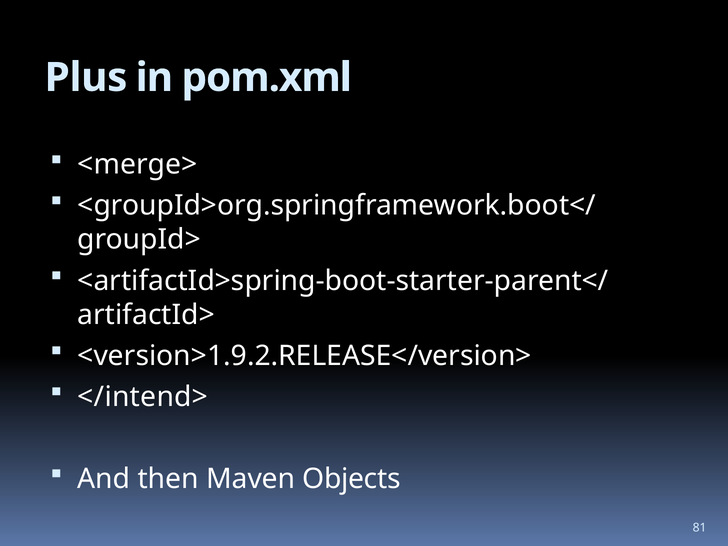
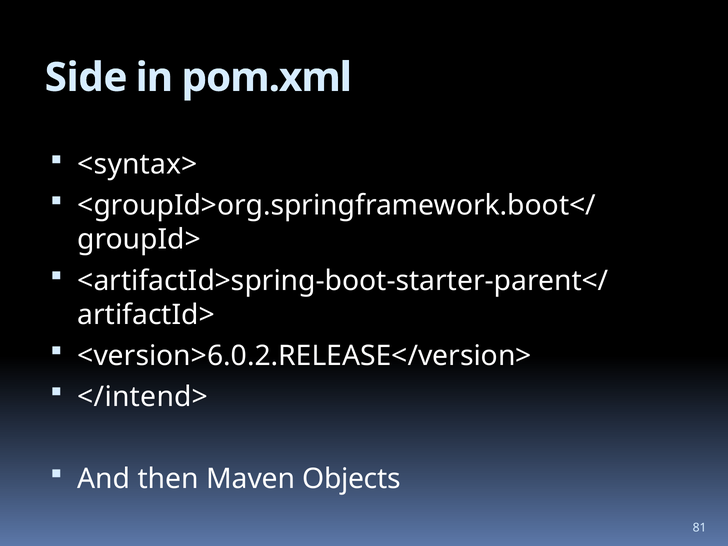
Plus: Plus -> Side (86, 78)
<merge>: <merge> -> <syntax> (137, 165)
<version>1.9.2.RELEASE</version>: <version>1.9.2.RELEASE</version> -> <version>6.0.2.RELEASE</version> (305, 356)
